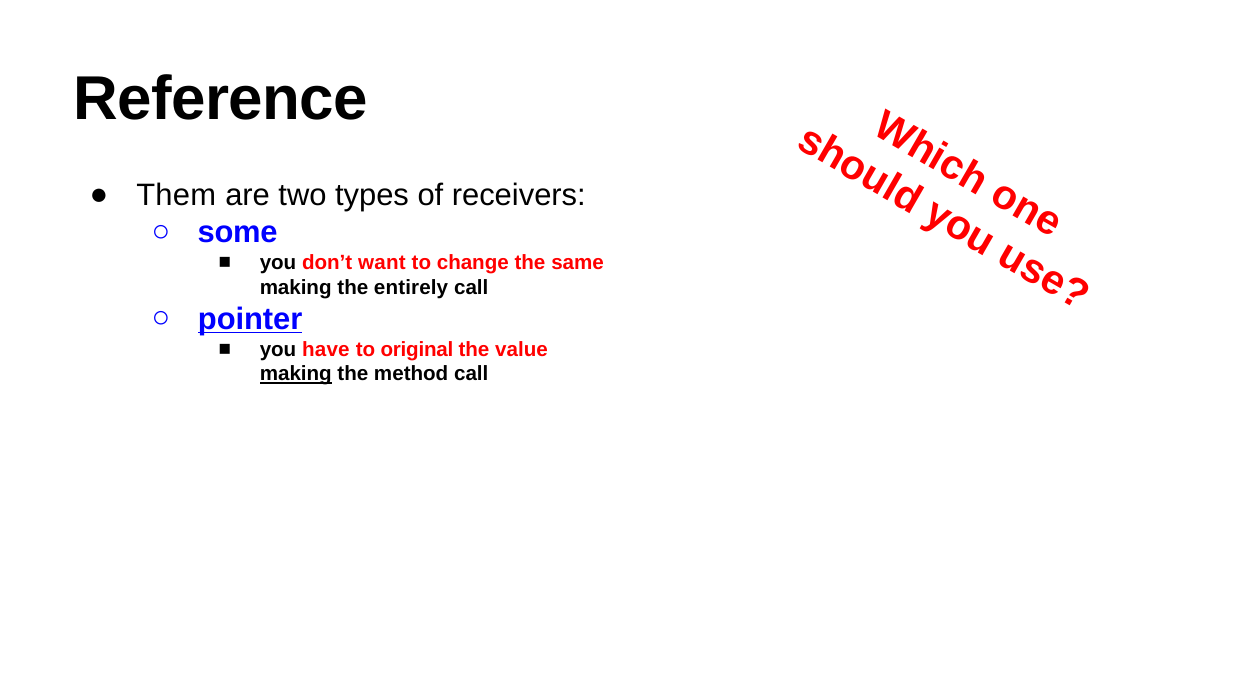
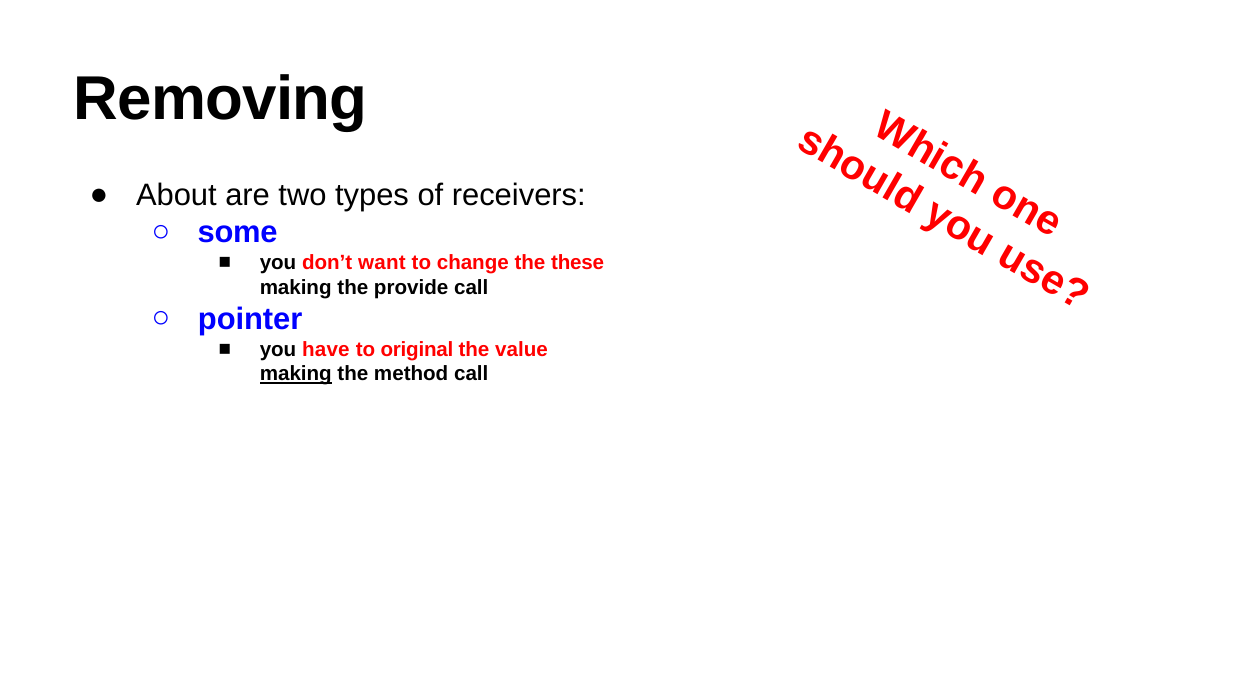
Reference: Reference -> Removing (220, 99)
Them: Them -> About (176, 195)
same: same -> these (578, 263)
entirely: entirely -> provide (411, 288)
pointer underline: present -> none (250, 319)
